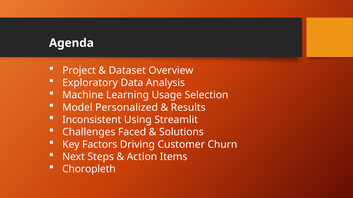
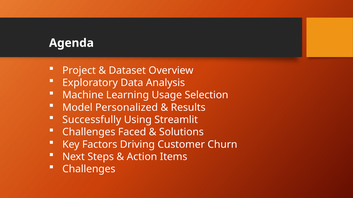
Inconsistent: Inconsistent -> Successfully (92, 120)
Choropleth: Choropleth -> Challenges (89, 170)
